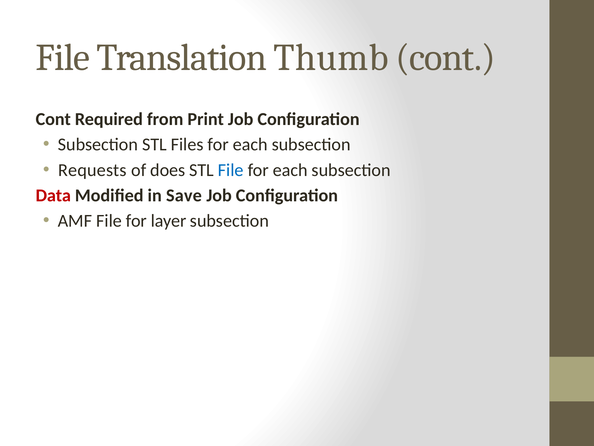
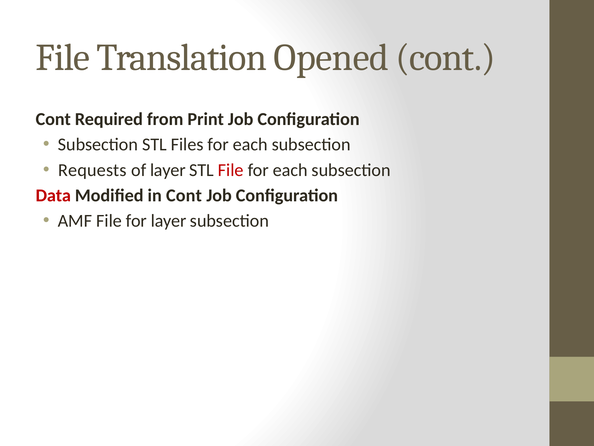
Thumb: Thumb -> Opened (331, 58)
of does: does -> layer (168, 170)
File colour: blue -> red (231, 170)
in Save: Save -> Cont (184, 195)
